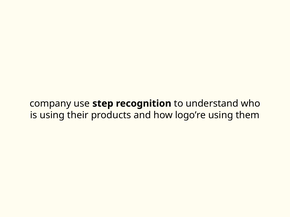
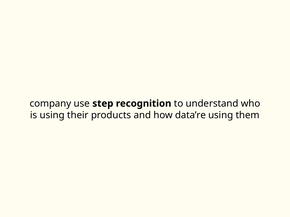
logo’re: logo’re -> data’re (190, 115)
